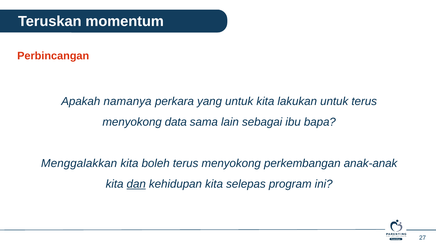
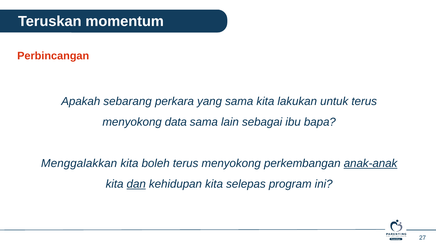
namanya: namanya -> sebarang (128, 101)
yang untuk: untuk -> sama (239, 101)
anak-anak underline: none -> present (371, 163)
